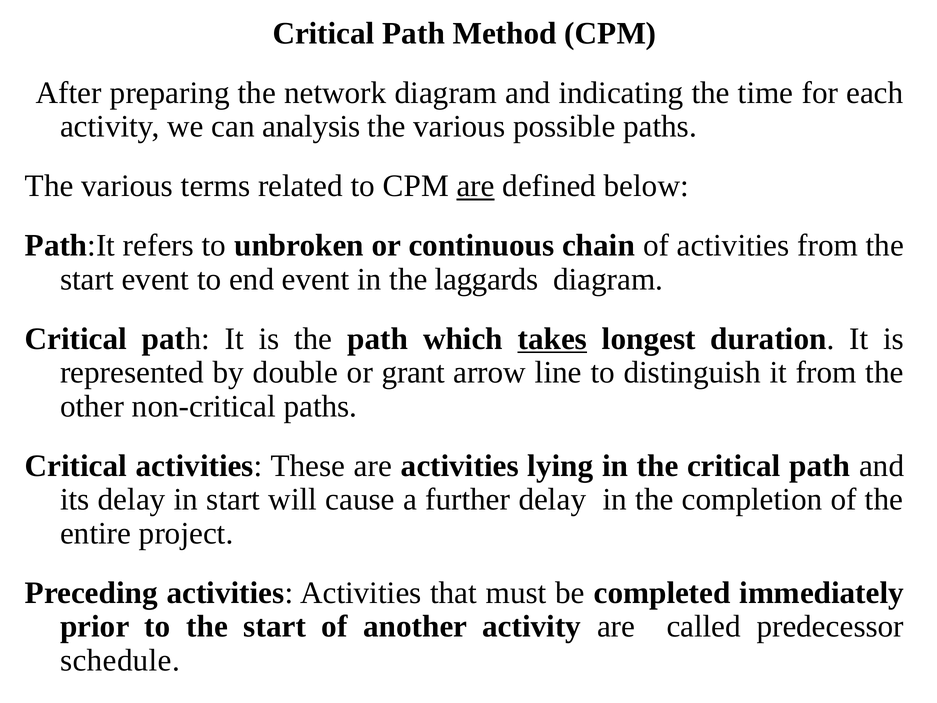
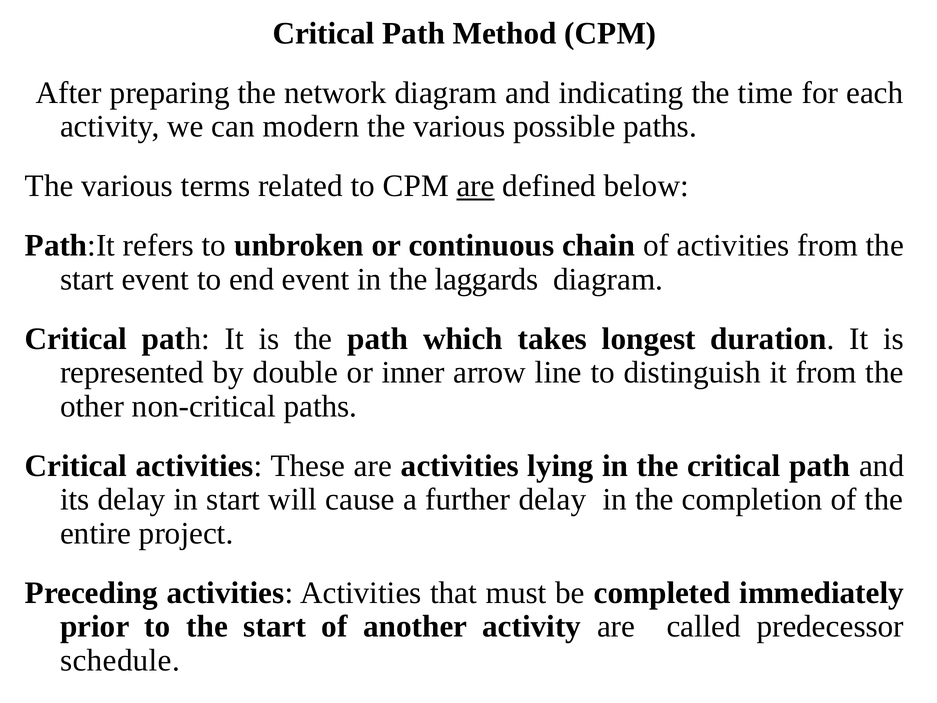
analysis: analysis -> modern (311, 127)
takes underline: present -> none (552, 339)
grant: grant -> inner (413, 372)
